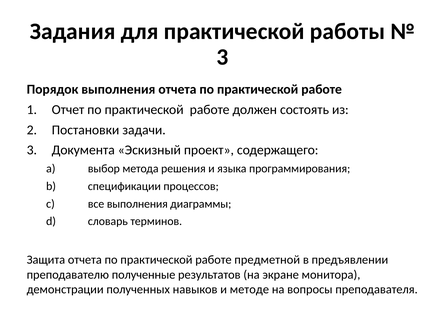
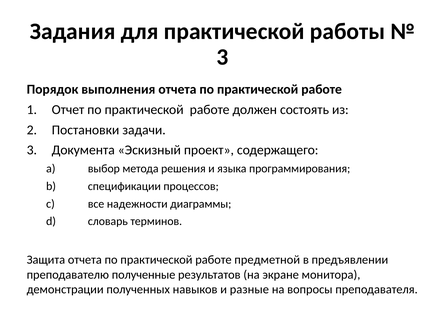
все выполнения: выполнения -> надежности (137, 204)
методе: методе -> разные (249, 289)
